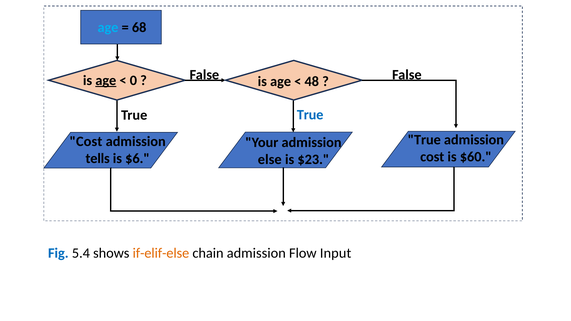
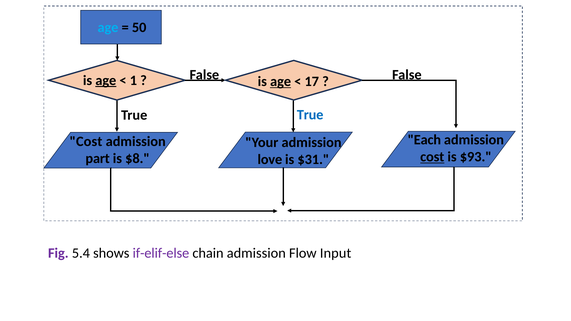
68: 68 -> 50 (139, 27)
0: 0 -> 1 (133, 80)
age underline: none -> present (281, 82)
48: 48 -> 17 (312, 82)
True: True -> Each (424, 140)
cost underline: none -> present (432, 157)
$60: $60 -> $93 (476, 157)
tells: tells -> part (98, 159)
$6: $6 -> $8 (137, 159)
else: else -> love (270, 160)
$23: $23 -> $31 (313, 160)
Fig colour: blue -> purple (58, 253)
if-elif-else colour: orange -> purple (161, 253)
